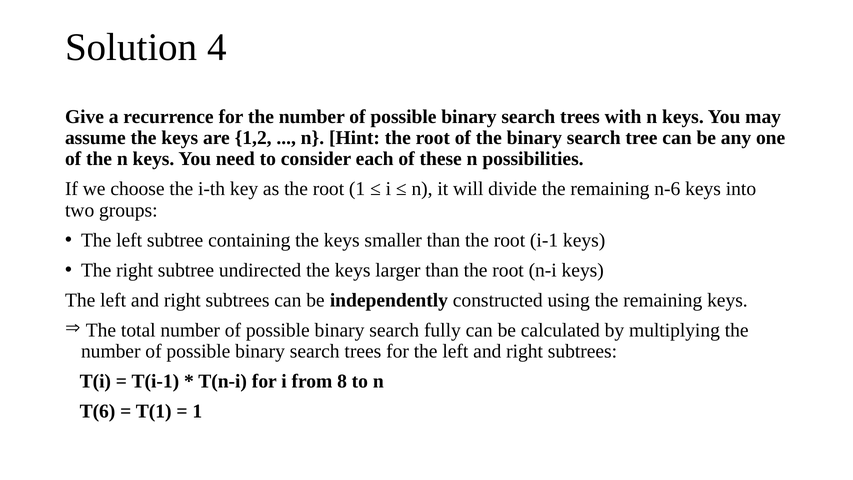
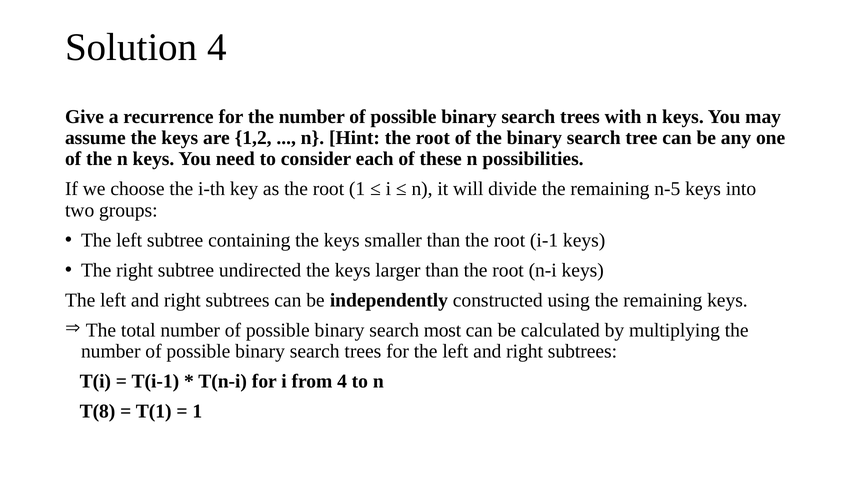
n-6: n-6 -> n-5 (667, 189)
fully: fully -> most (442, 330)
from 8: 8 -> 4 (342, 381)
T(6: T(6 -> T(8 (98, 411)
